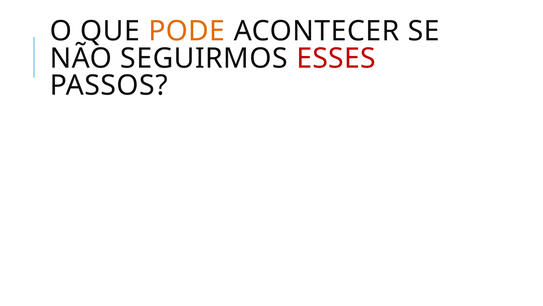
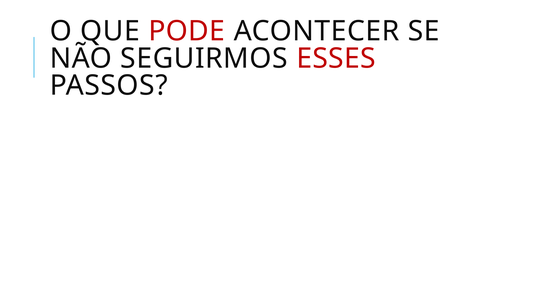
PODE colour: orange -> red (187, 31)
